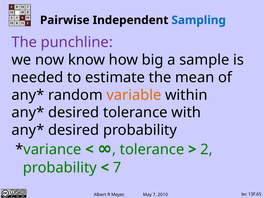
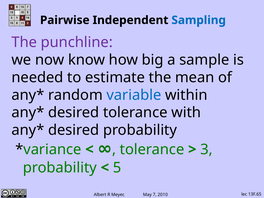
variable colour: orange -> blue (134, 95)
2: 2 -> 3 (206, 149)
7: 7 -> 5 (117, 168)
